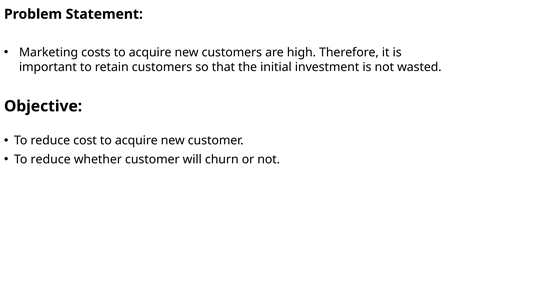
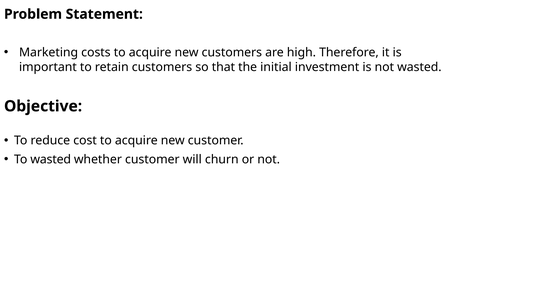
reduce: reduce -> wasted (51, 159)
